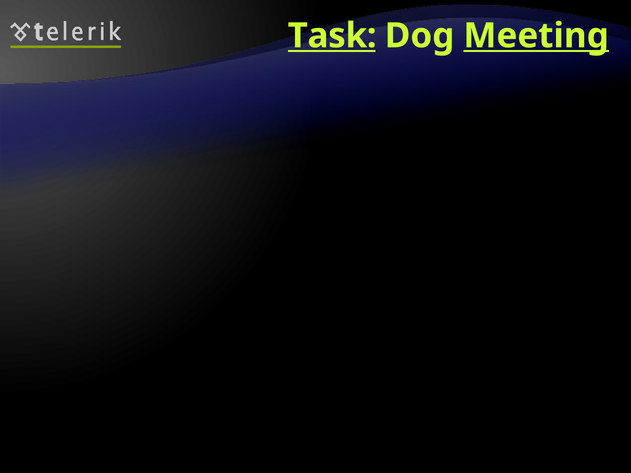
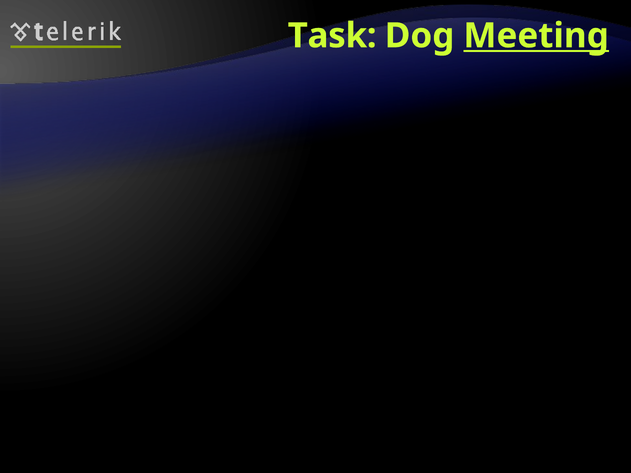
Task underline: present -> none (332, 36)
